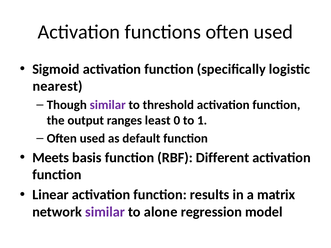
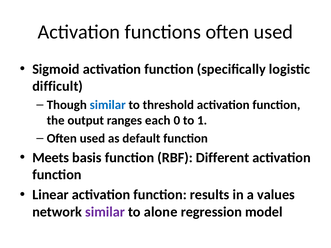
nearest: nearest -> difficult (58, 86)
similar colour: purple -> blue (108, 105)
least: least -> each (158, 120)
matrix: matrix -> values (276, 195)
